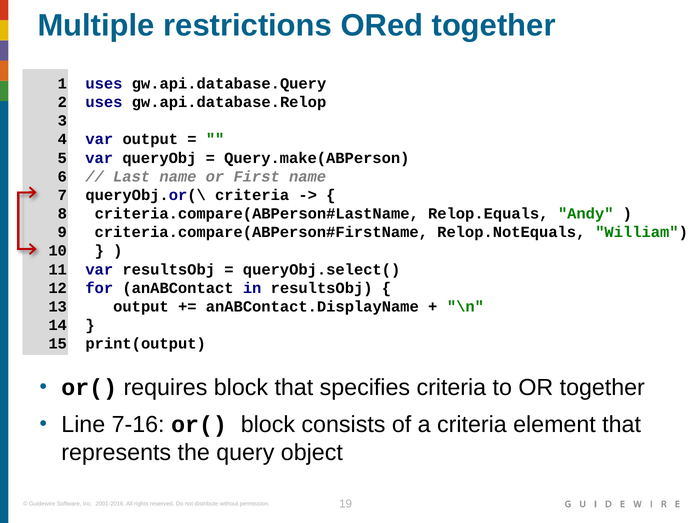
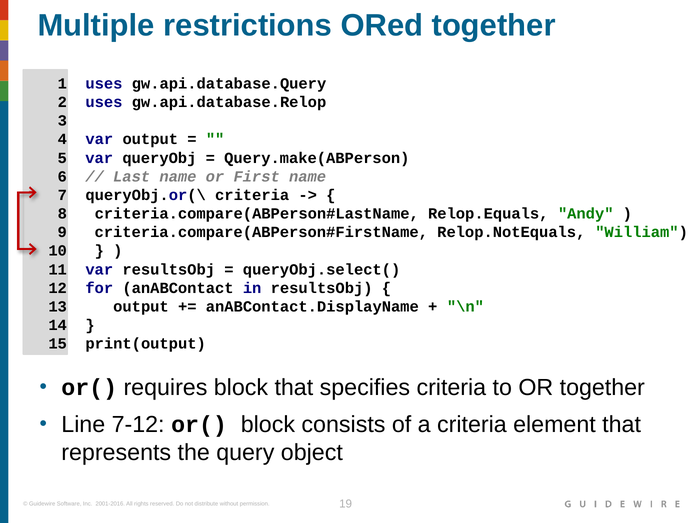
7-16: 7-16 -> 7-12 (138, 424)
